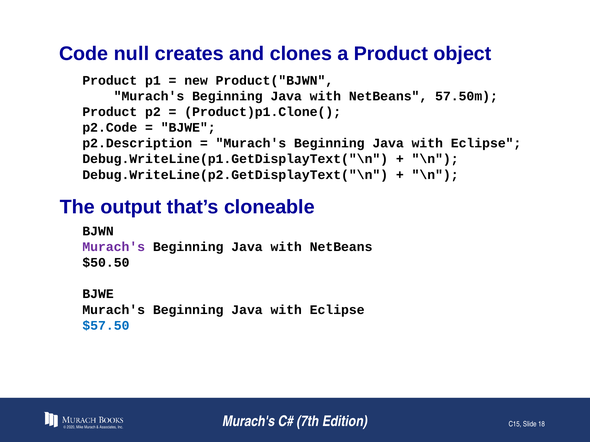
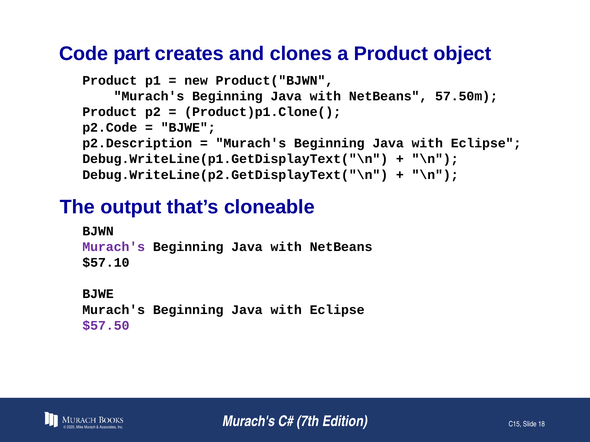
null: null -> part (132, 54)
$50.50: $50.50 -> $57.10 (106, 263)
$57.50 colour: blue -> purple (106, 326)
